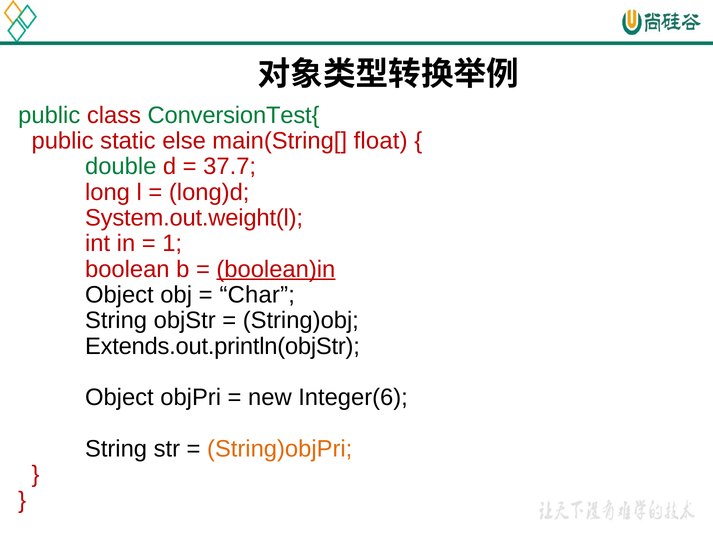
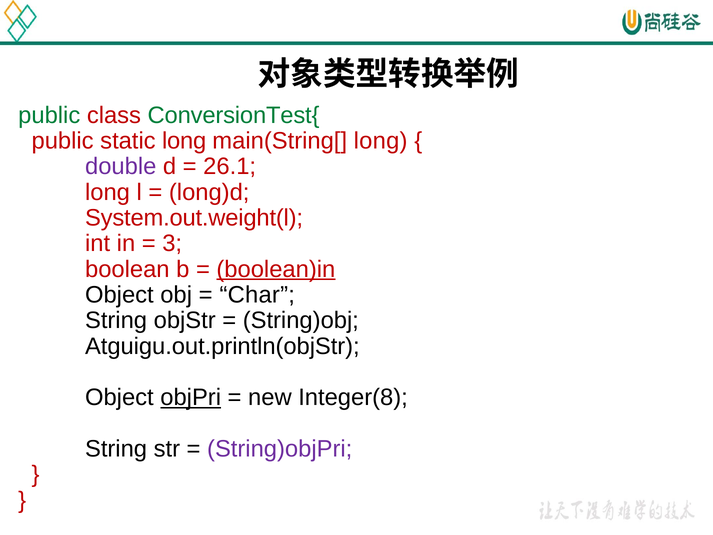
static else: else -> long (184, 141)
main(String[ float: float -> long (381, 141)
double colour: green -> purple (121, 166)
37.7: 37.7 -> 26.1 (230, 166)
1: 1 -> 3 (172, 243)
Extends.out.println(objStr: Extends.out.println(objStr -> Atguigu.out.println(objStr (222, 346)
objPri underline: none -> present (191, 397)
Integer(6: Integer(6 -> Integer(8 (353, 397)
String)objPri colour: orange -> purple (280, 449)
